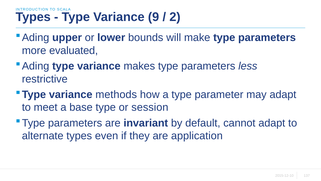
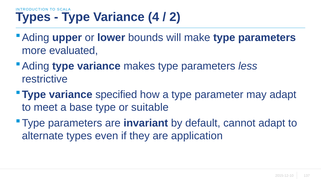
9: 9 -> 4 (154, 17)
methods: methods -> specified (116, 94)
session: session -> suitable (150, 107)
